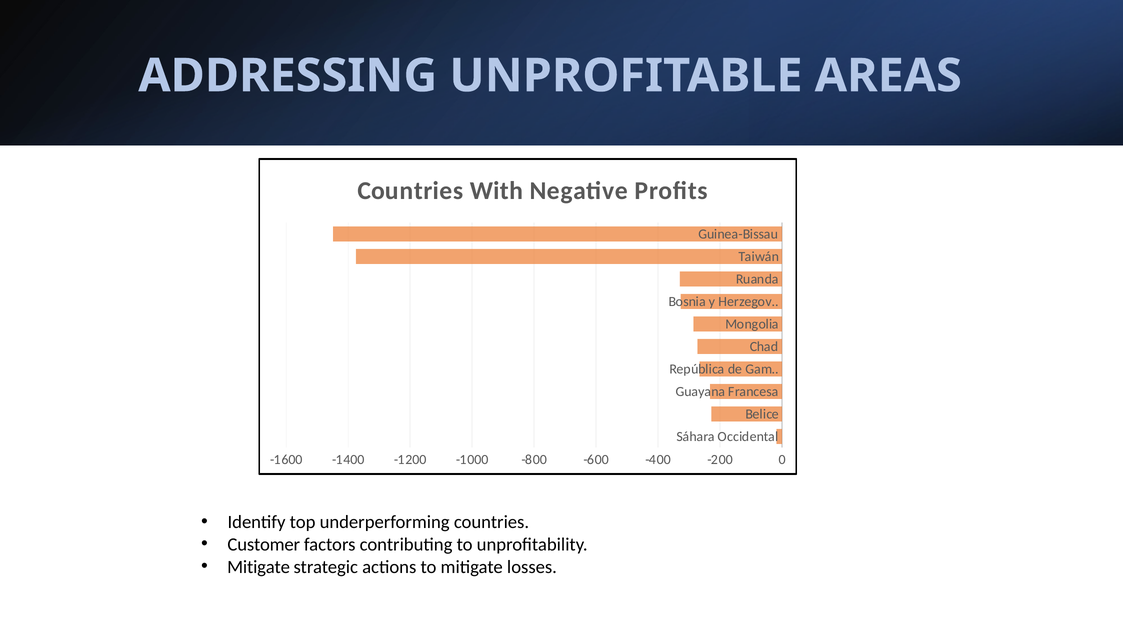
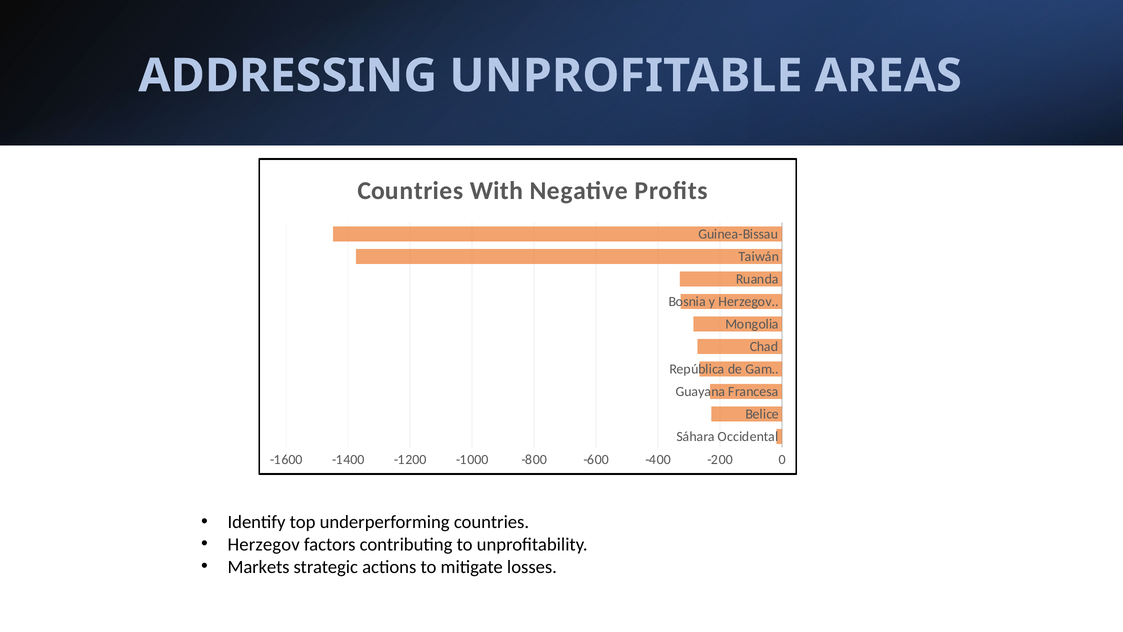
Customer: Customer -> Herzegov (264, 544)
Mitigate: Mitigate -> Markets (259, 567)
